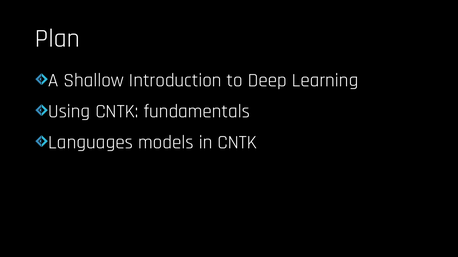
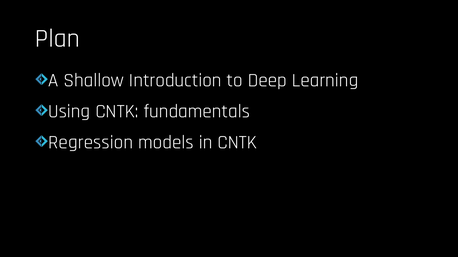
Languages: Languages -> Regression (91, 143)
